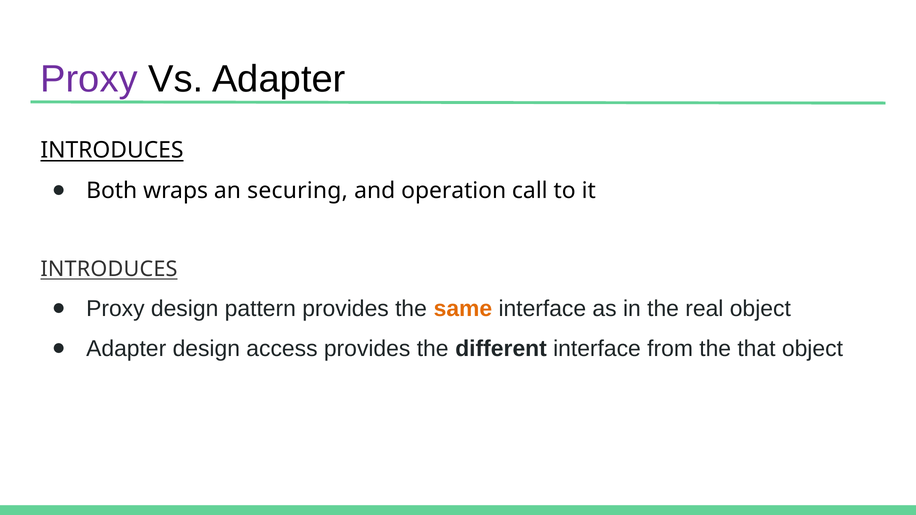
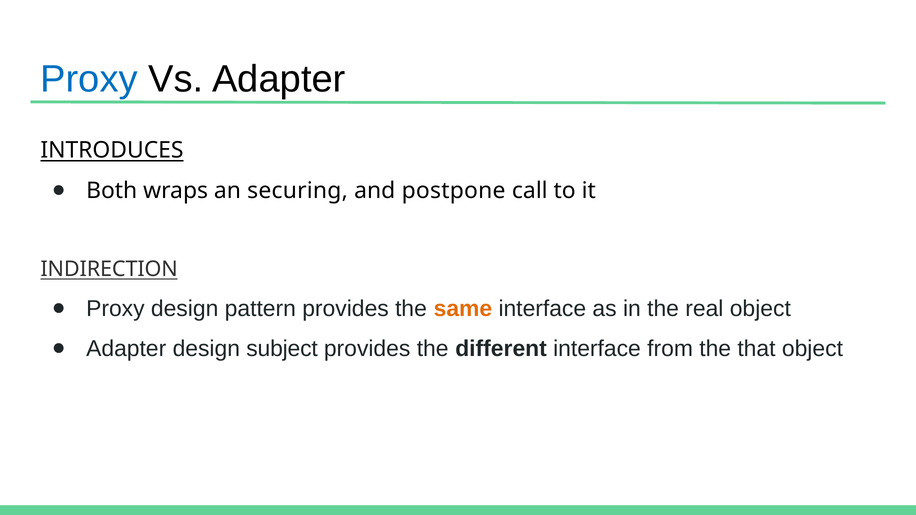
Proxy colour: purple -> blue (89, 79)
operation: operation -> postpone (454, 191)
INTRODUCES: INTRODUCES -> INDIRECTION (109, 269)
access: access -> subject (282, 349)
